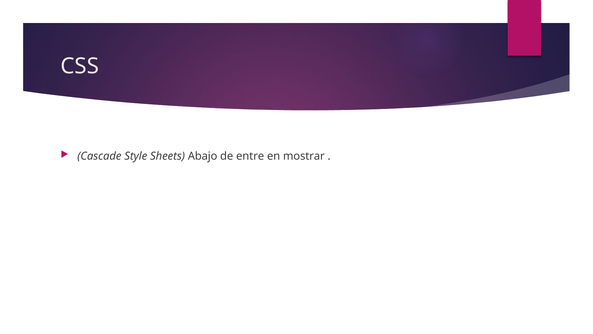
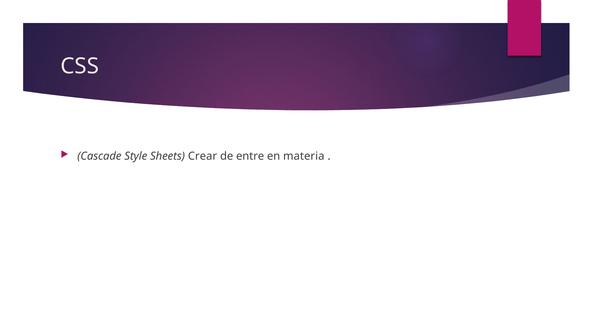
Abajo: Abajo -> Crear (203, 156)
mostrar: mostrar -> materia (304, 156)
